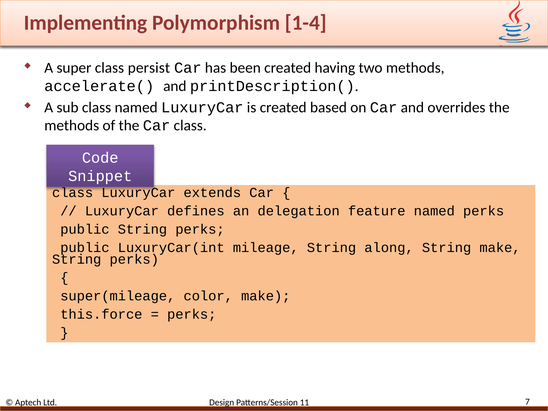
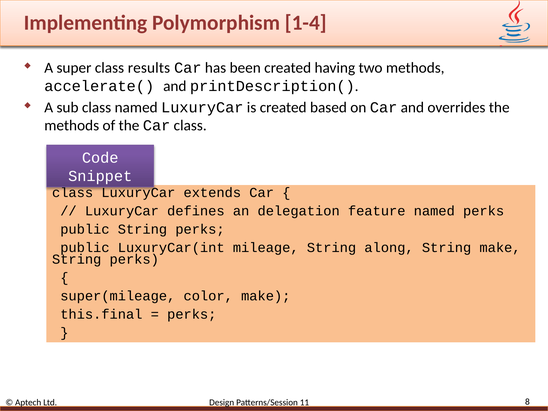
persist: persist -> results (149, 68)
this.force: this.force -> this.final (101, 314)
7: 7 -> 8 (527, 402)
